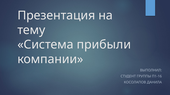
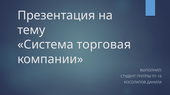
прибыли: прибыли -> торговая (104, 45)
